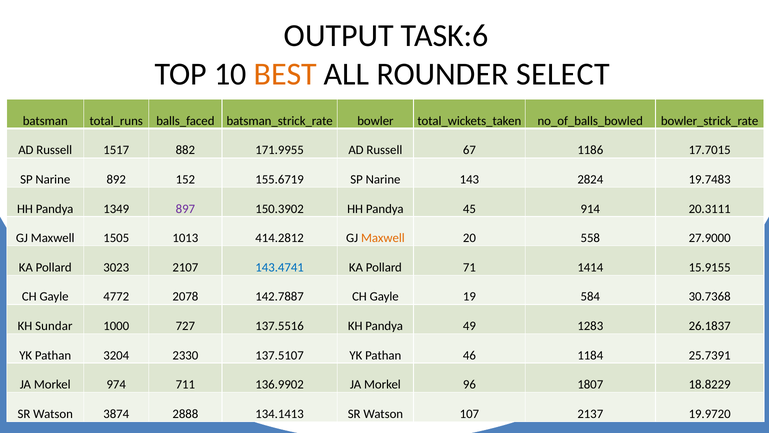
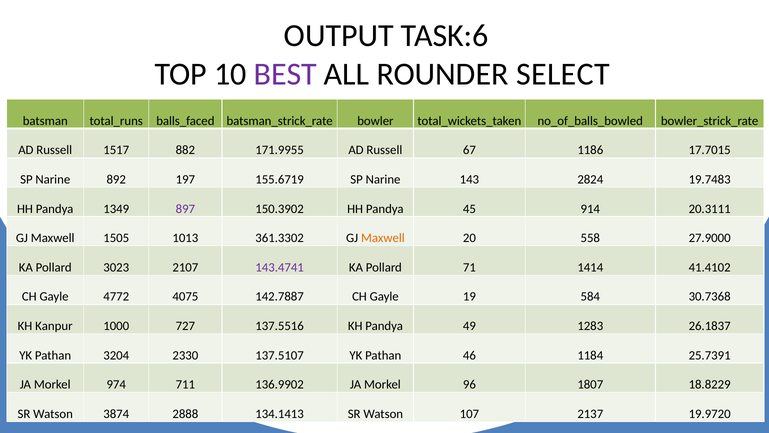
BEST colour: orange -> purple (285, 74)
152: 152 -> 197 (185, 179)
414.2812: 414.2812 -> 361.3302 (280, 238)
143.4741 colour: blue -> purple (280, 267)
15.9155: 15.9155 -> 41.4102 (710, 267)
2078: 2078 -> 4075 (185, 296)
Sundar: Sundar -> Kanpur (54, 326)
